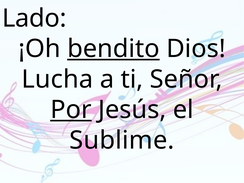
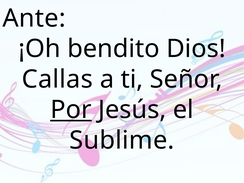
Lado: Lado -> Ante (34, 18)
bendito underline: present -> none (113, 49)
Lucha: Lucha -> Callas (57, 79)
